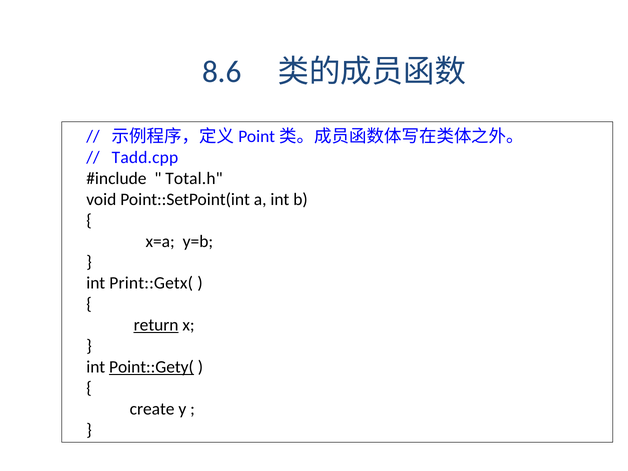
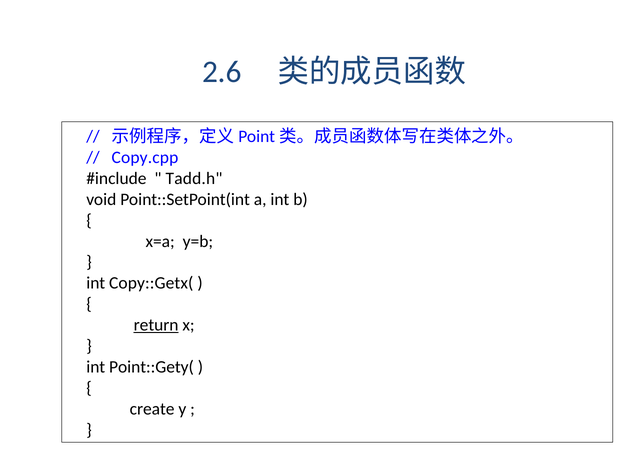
8.6: 8.6 -> 2.6 (222, 72)
Tadd.cpp: Tadd.cpp -> Copy.cpp (145, 158)
Total.h: Total.h -> Tadd.h (194, 178)
Print::Getx(: Print::Getx( -> Copy::Getx( (151, 283)
Point::Gety( underline: present -> none (151, 367)
